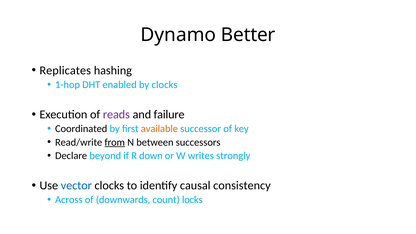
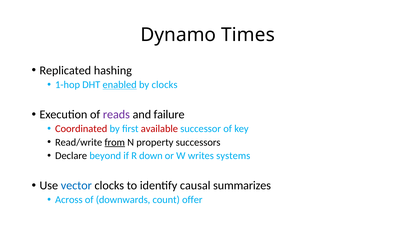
Better: Better -> Times (248, 35)
Replicates: Replicates -> Replicated (65, 70)
enabled underline: none -> present (120, 85)
Coordinated colour: black -> red (81, 129)
available colour: orange -> red (159, 129)
between: between -> property (155, 142)
strongly: strongly -> systems (233, 156)
consistency: consistency -> summarizes (242, 186)
locks: locks -> offer (192, 200)
